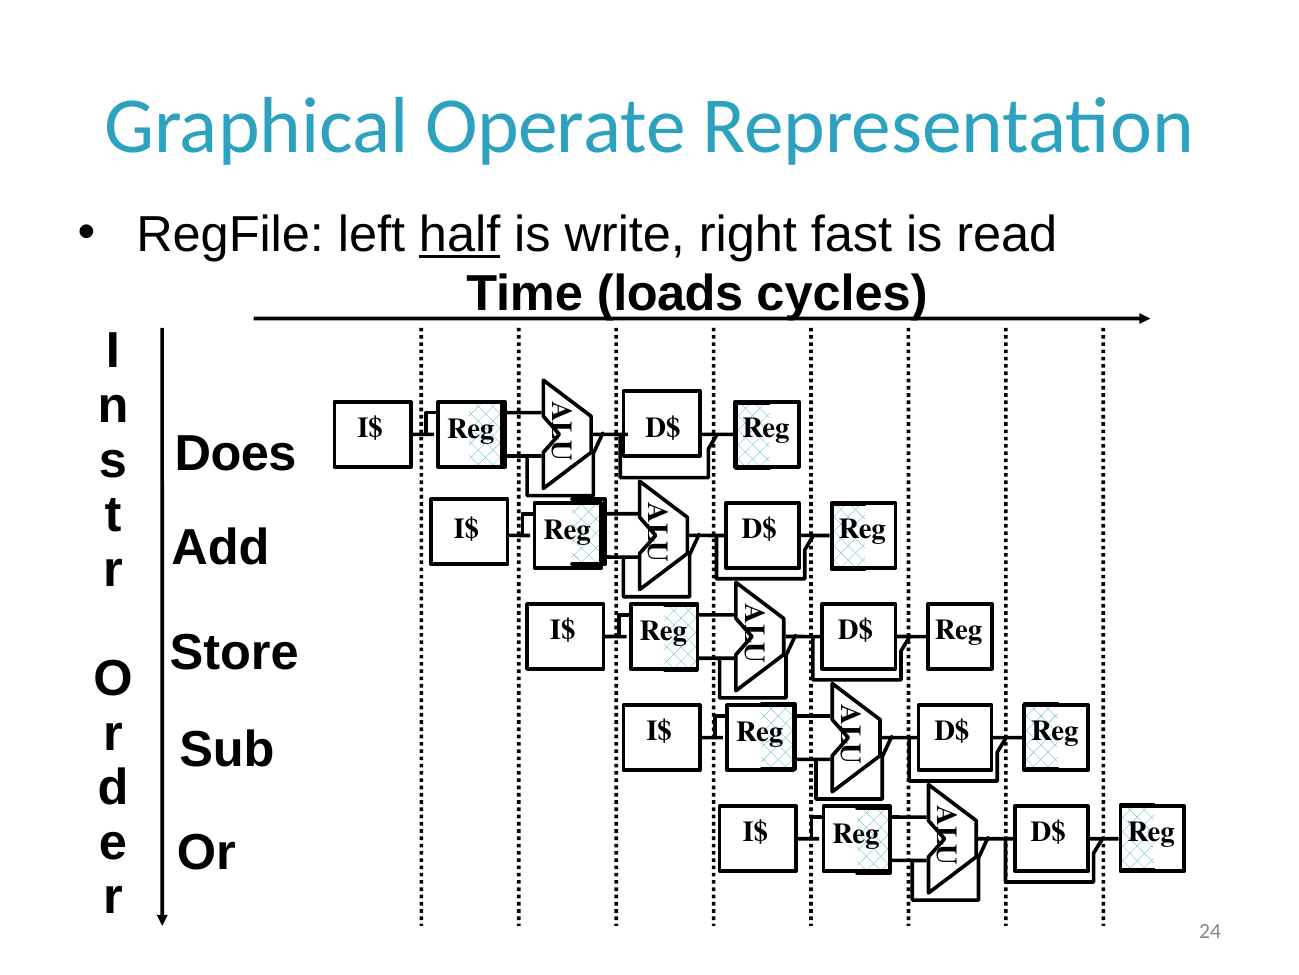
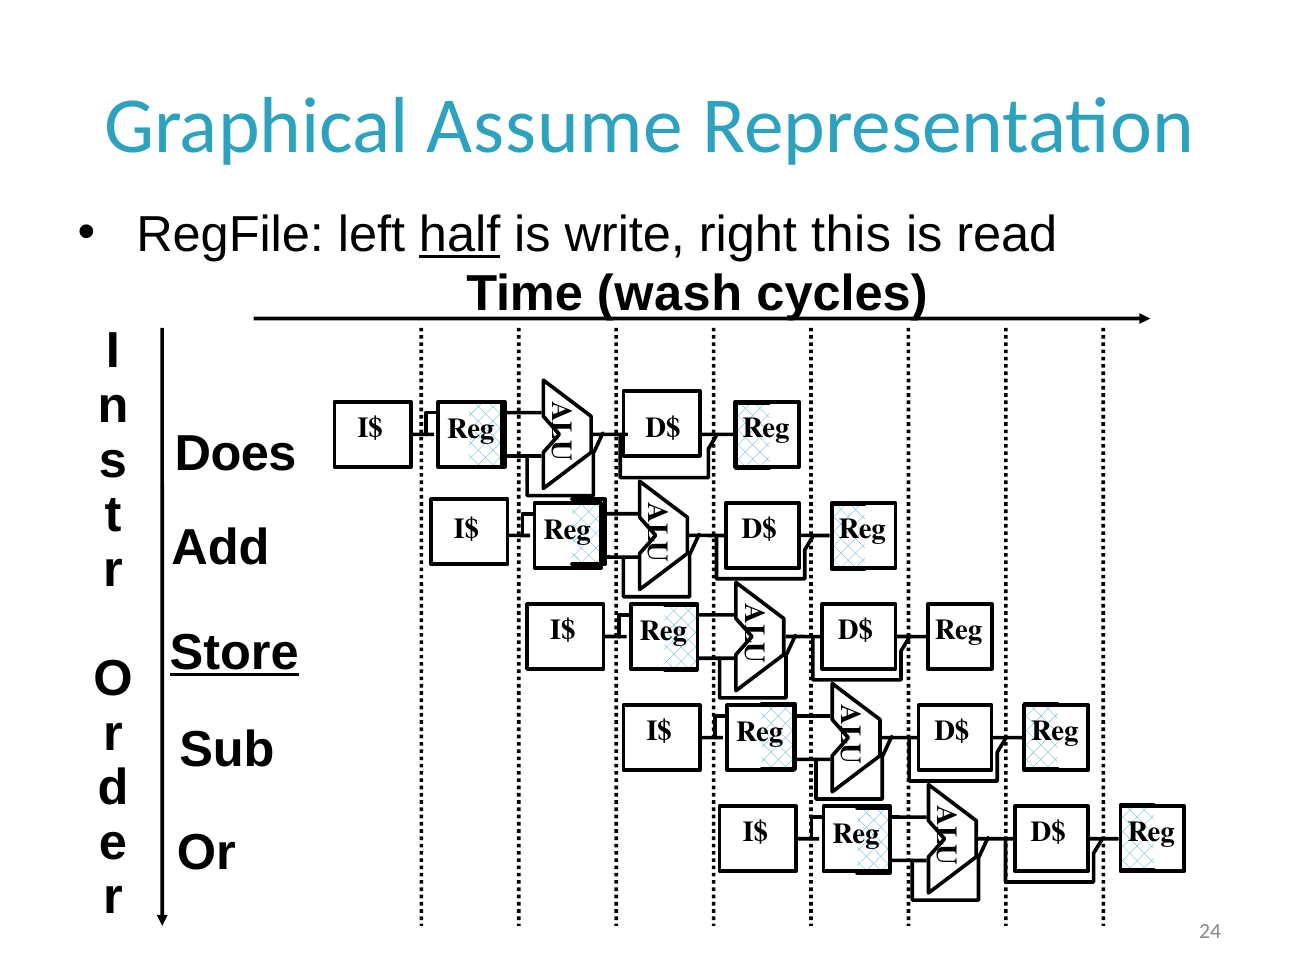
Operate: Operate -> Assume (555, 126)
fast: fast -> this (851, 235)
loads: loads -> wash (670, 293)
Store underline: none -> present (234, 652)
